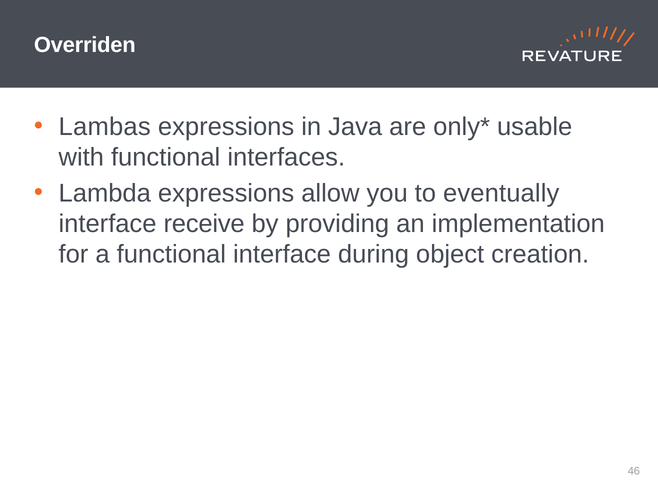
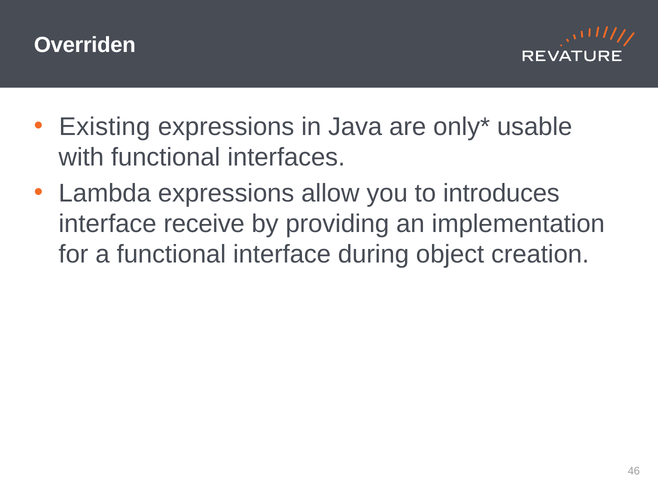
Lambas: Lambas -> Existing (105, 127)
eventually: eventually -> introduces (501, 193)
